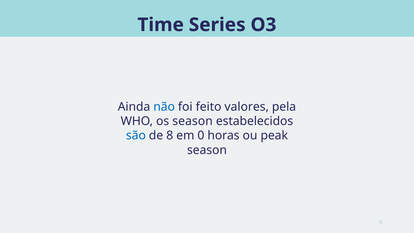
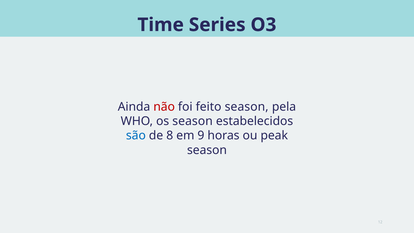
não colour: blue -> red (164, 107)
feito valores: valores -> season (247, 107)
0: 0 -> 9 (201, 136)
